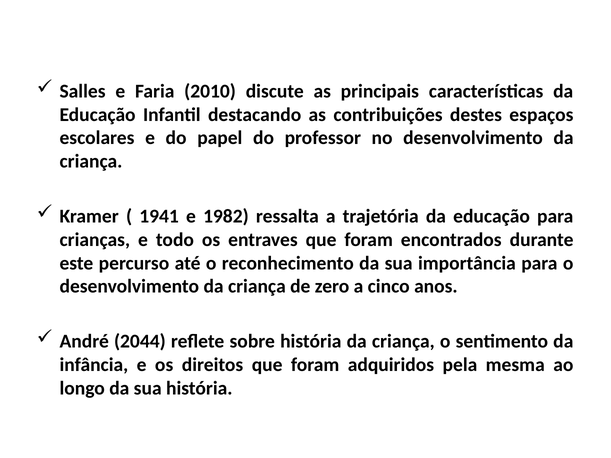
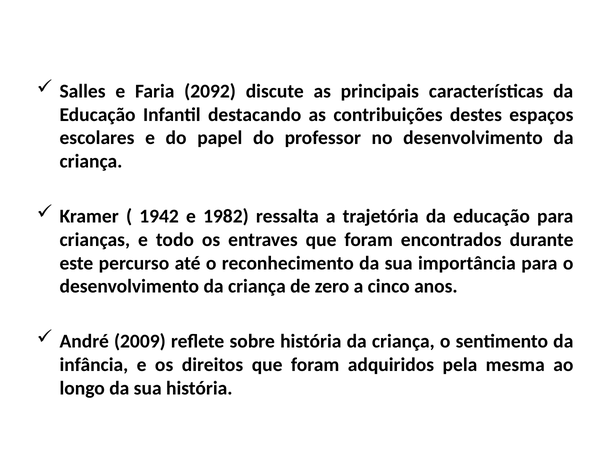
2010: 2010 -> 2092 (210, 91)
1941: 1941 -> 1942 (159, 216)
2044: 2044 -> 2009 (140, 342)
